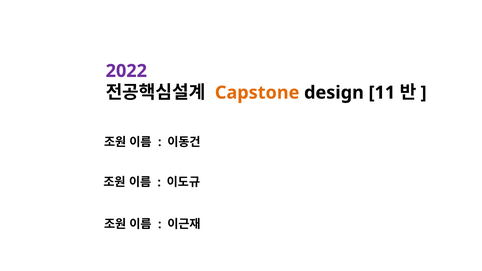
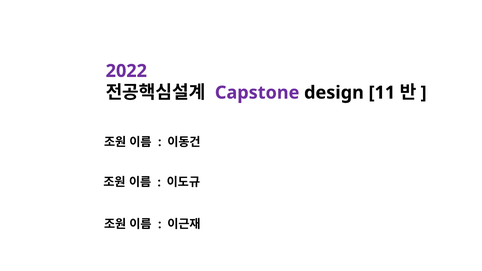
Capstone colour: orange -> purple (257, 93)
